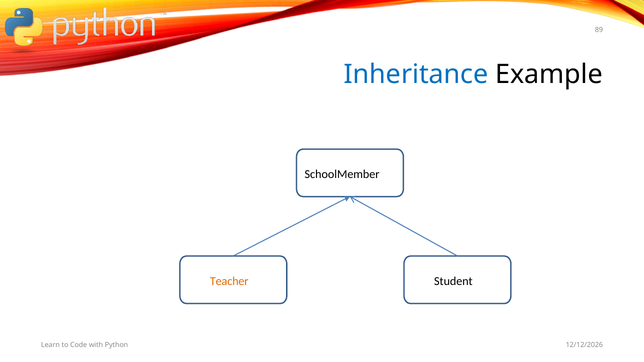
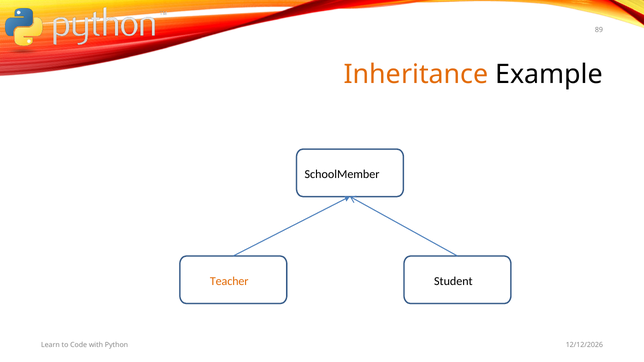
Inheritance colour: blue -> orange (416, 74)
